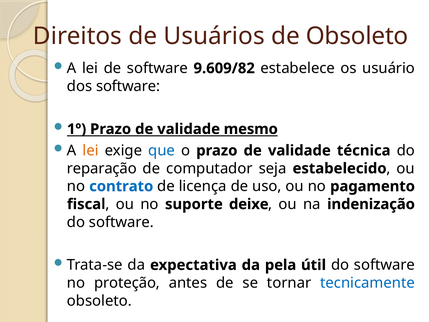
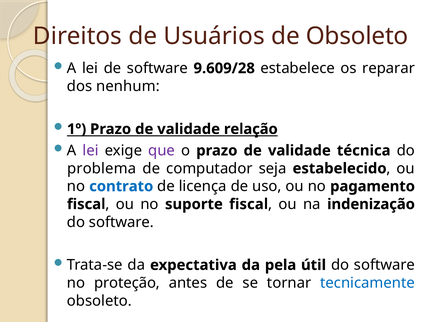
9.609/82: 9.609/82 -> 9.609/28 (224, 68)
usuário: usuário -> reparar (389, 68)
dos software: software -> nenhum (128, 86)
mesmo: mesmo -> relação (251, 129)
lei colour: orange -> purple (91, 150)
que colour: blue -> purple (162, 150)
reparação: reparação -> problema (102, 168)
suporte deixe: deixe -> fiscal (249, 204)
